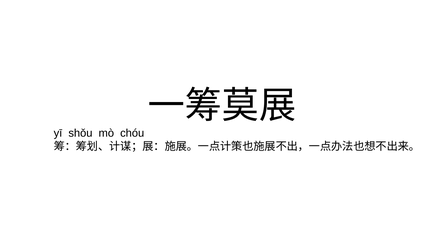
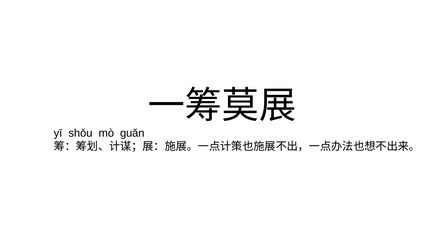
chóu: chóu -> guǎn (132, 133)
